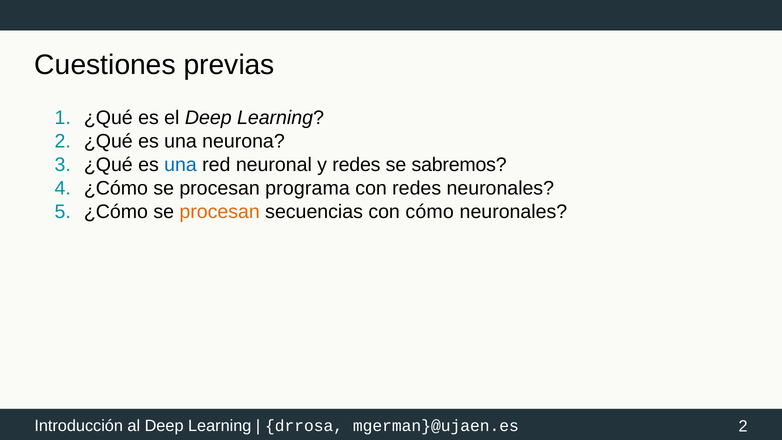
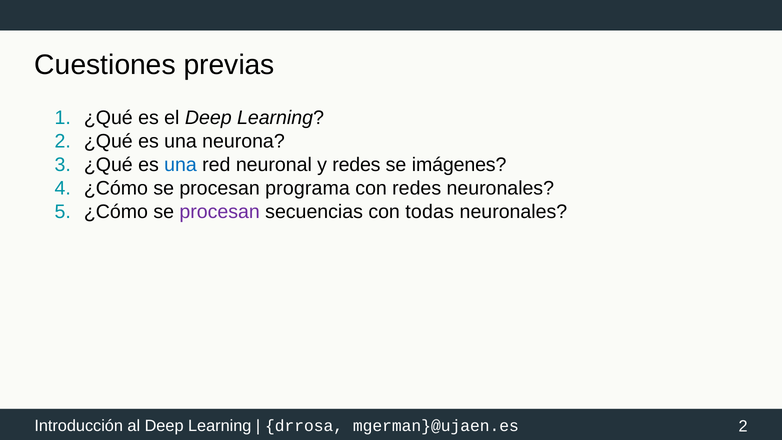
sabremos: sabremos -> imágenes (459, 165)
procesan colour: orange -> purple (220, 212)
cómo: cómo -> todas (430, 212)
